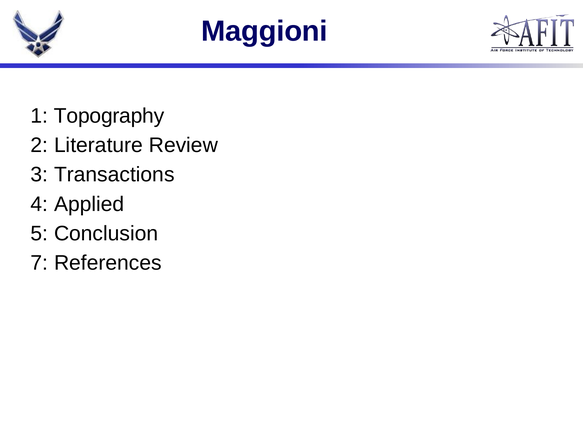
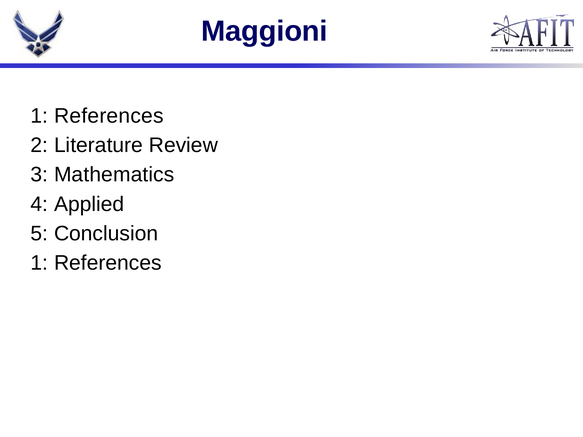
Topography: Topography -> References (109, 116)
Transactions: Transactions -> Mathematics (114, 175)
7: 7 -> 1 (39, 263)
